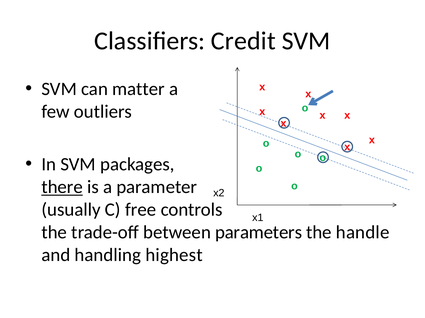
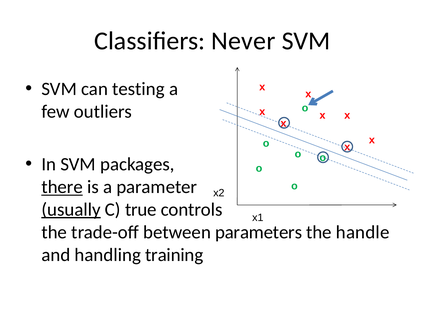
Credit: Credit -> Never (243, 41)
matter: matter -> testing (139, 89)
usually underline: none -> present (71, 210)
free: free -> true (141, 210)
highest: highest -> training (174, 255)
